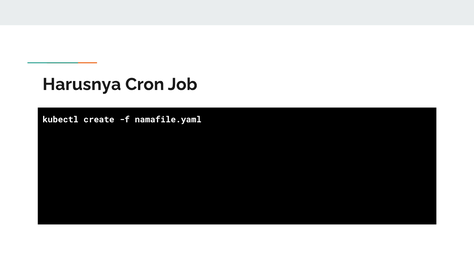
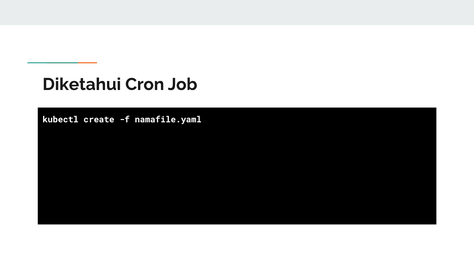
Harusnya: Harusnya -> Diketahui (82, 85)
